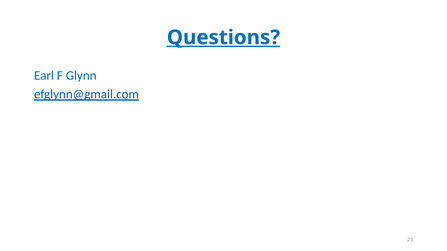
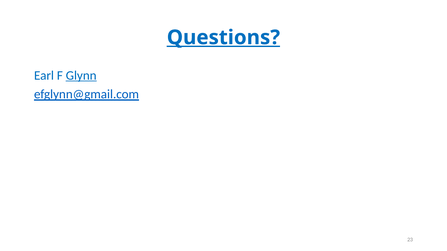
Glynn underline: none -> present (81, 76)
